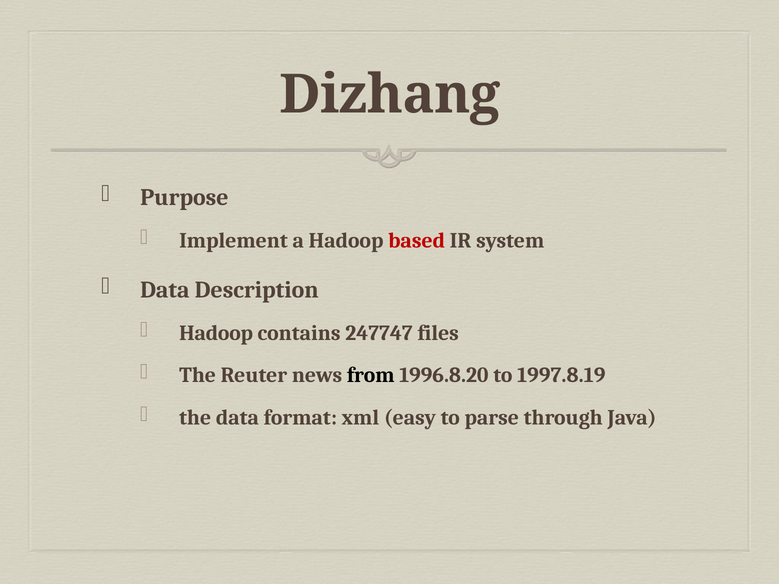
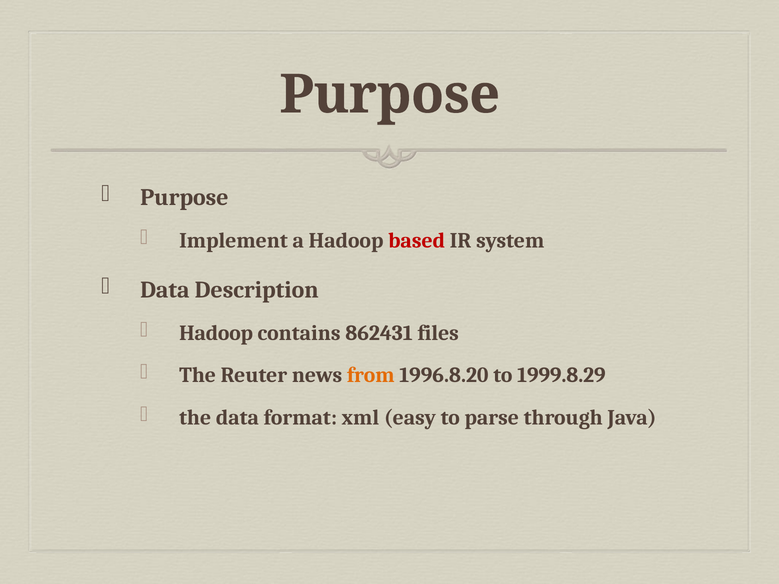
Dizhang: Dizhang -> Purpose (390, 95)
247747: 247747 -> 862431 (379, 333)
from colour: black -> orange (371, 375)
1997.8.19: 1997.8.19 -> 1999.8.29 (561, 375)
